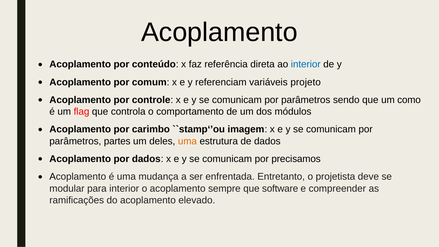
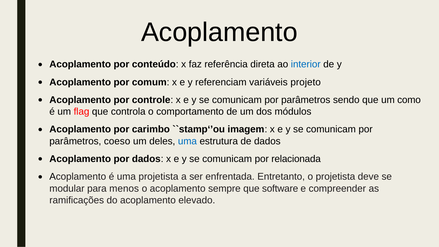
partes: partes -> coeso (117, 141)
uma colour: orange -> blue (187, 141)
precisamos: precisamos -> relacionada (296, 159)
uma mudança: mudança -> projetista (159, 177)
para interior: interior -> menos (124, 188)
